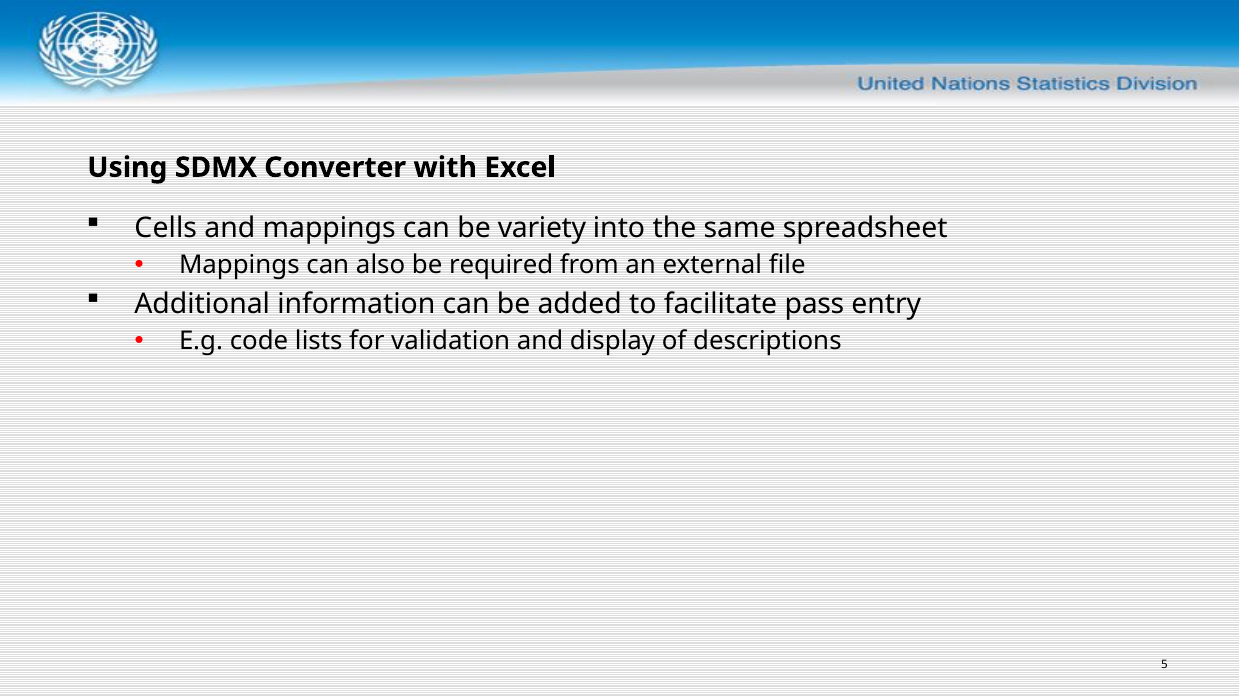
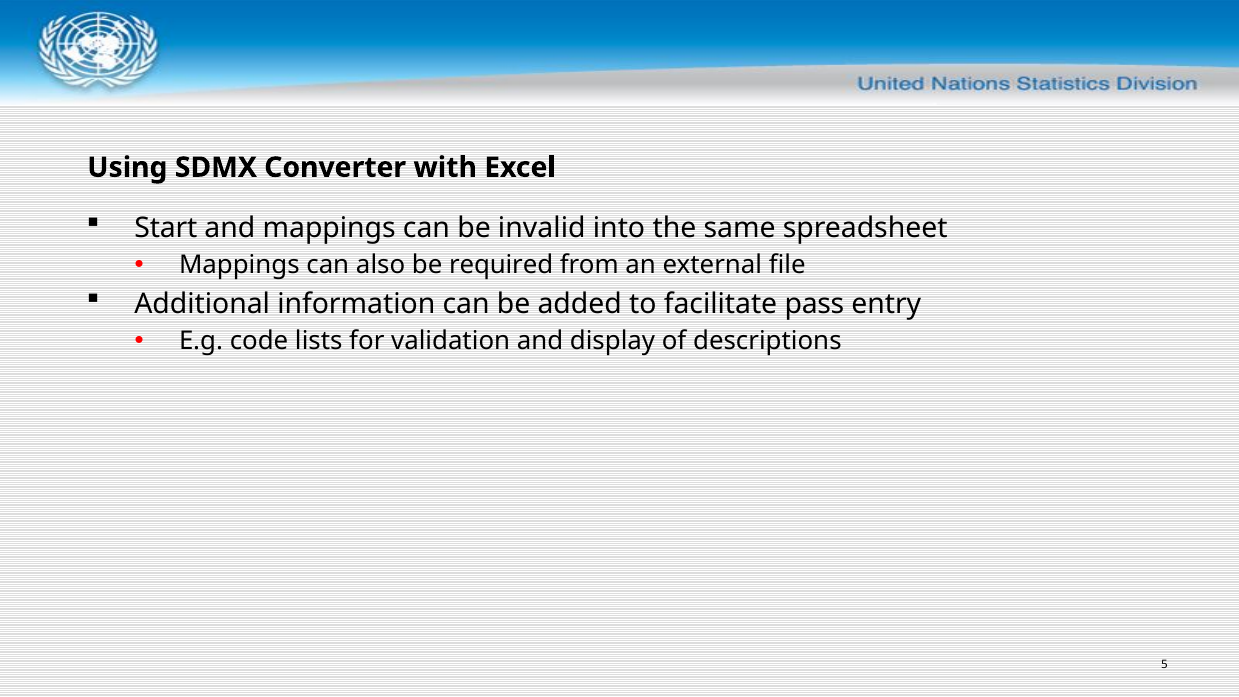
Cells: Cells -> Start (166, 228)
variety: variety -> invalid (542, 228)
